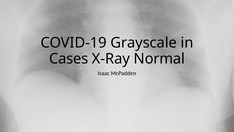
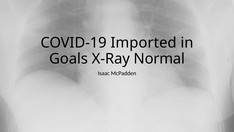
Grayscale: Grayscale -> Imported (144, 43)
Cases: Cases -> Goals (69, 58)
